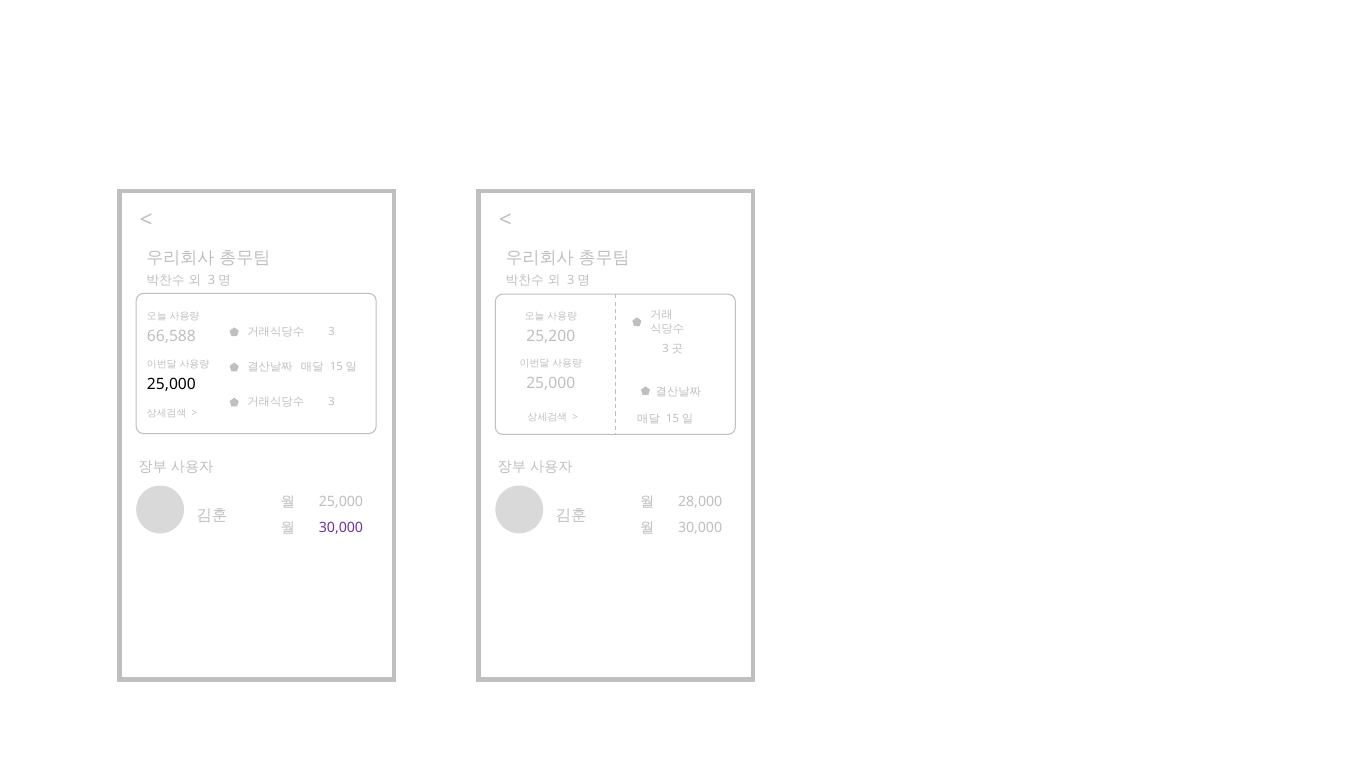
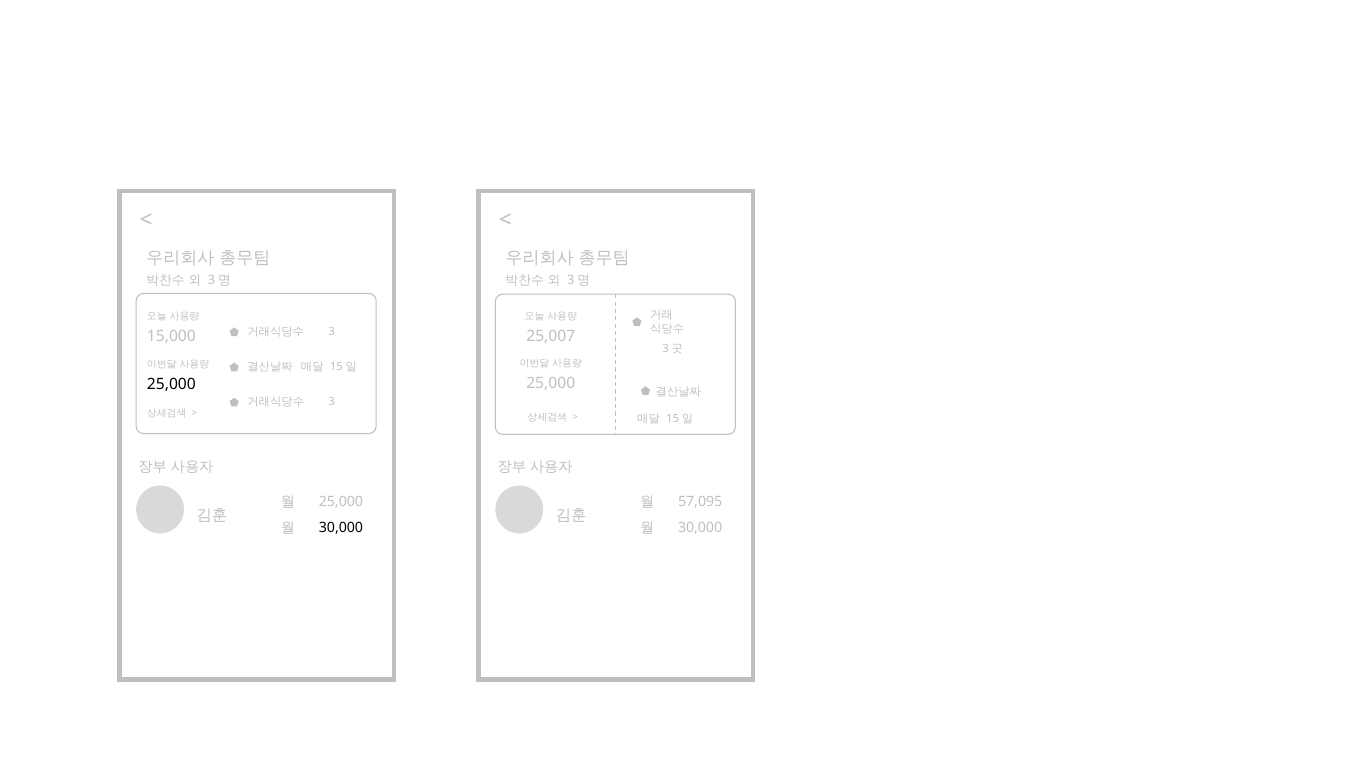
66,588: 66,588 -> 15,000 (171, 336)
25,200: 25,200 -> 25,007 (551, 336)
28,000: 28,000 -> 57,095 (700, 502)
30,000 colour: purple -> black (341, 527)
